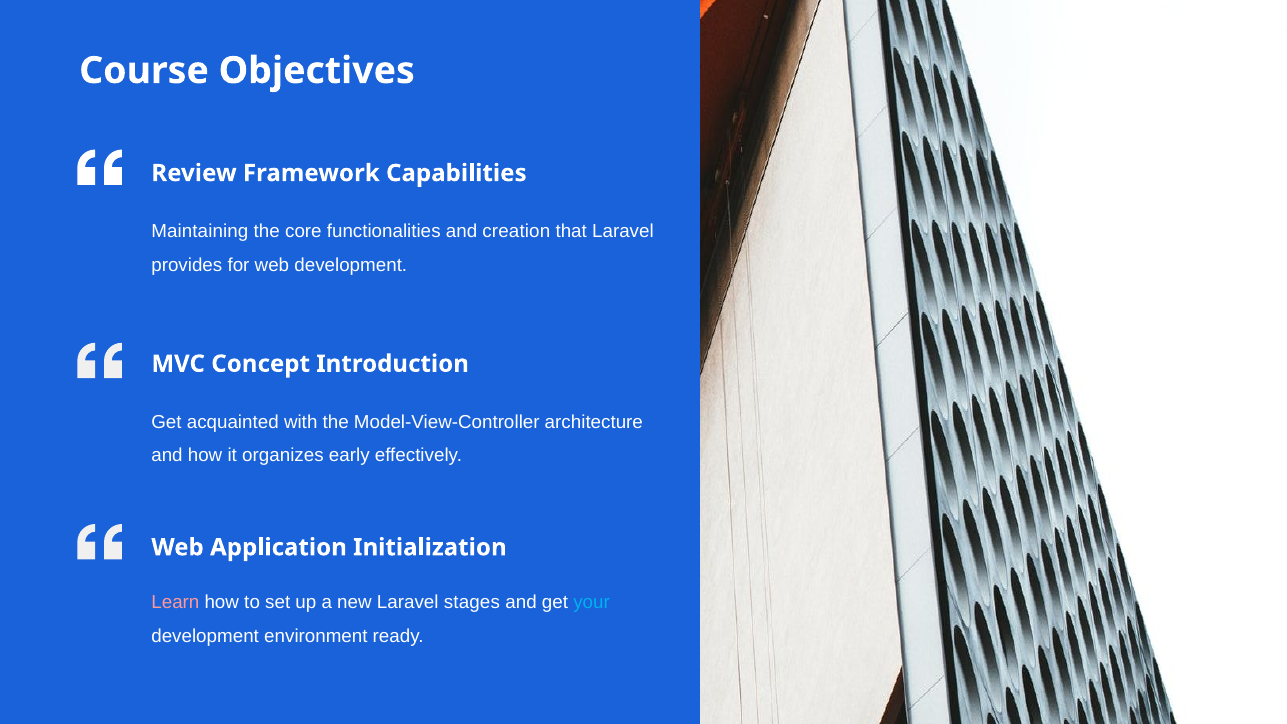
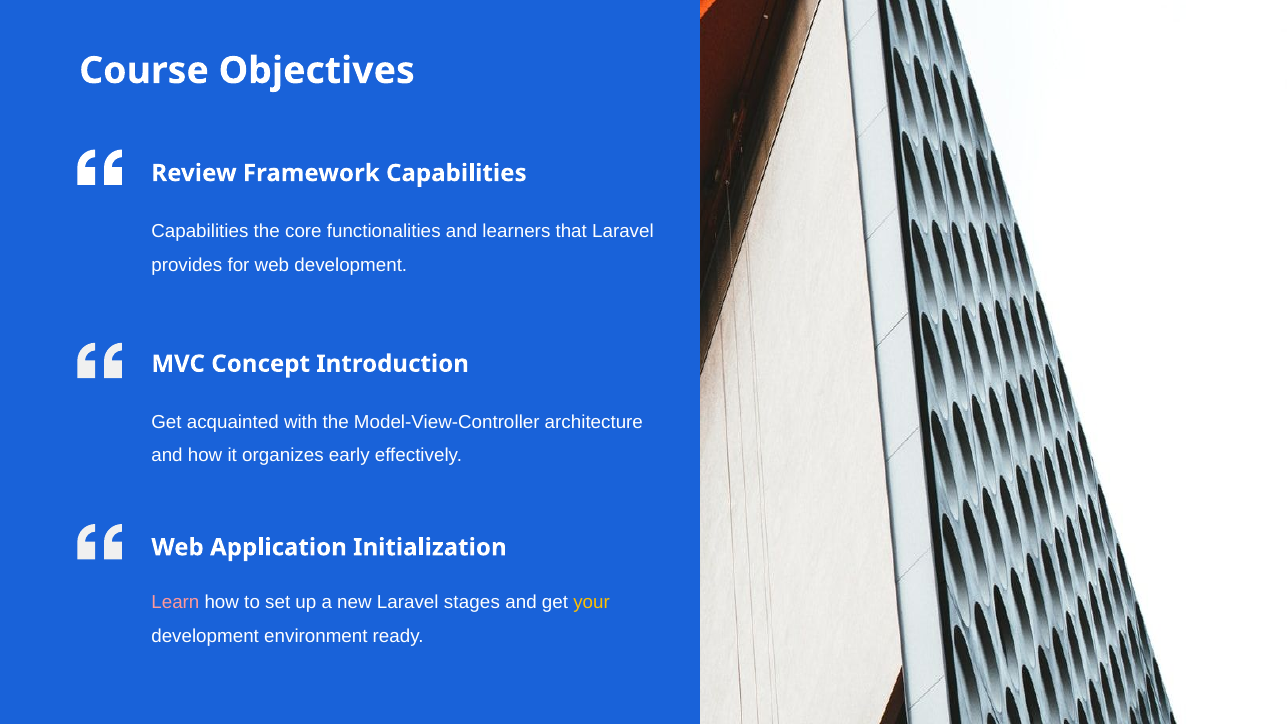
Maintaining: Maintaining -> Capabilities (200, 231)
creation: creation -> learners (516, 231)
your colour: light blue -> yellow (592, 602)
